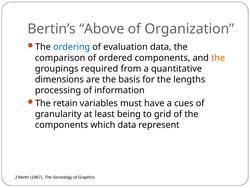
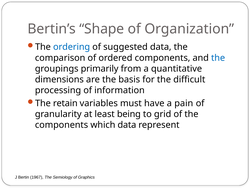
Above: Above -> Shape (102, 29)
evaluation: evaluation -> suggested (125, 47)
the colour: orange -> blue (218, 58)
required: required -> primarily (100, 69)
lengths: lengths -> difficult (189, 79)
cues: cues -> pain (184, 103)
